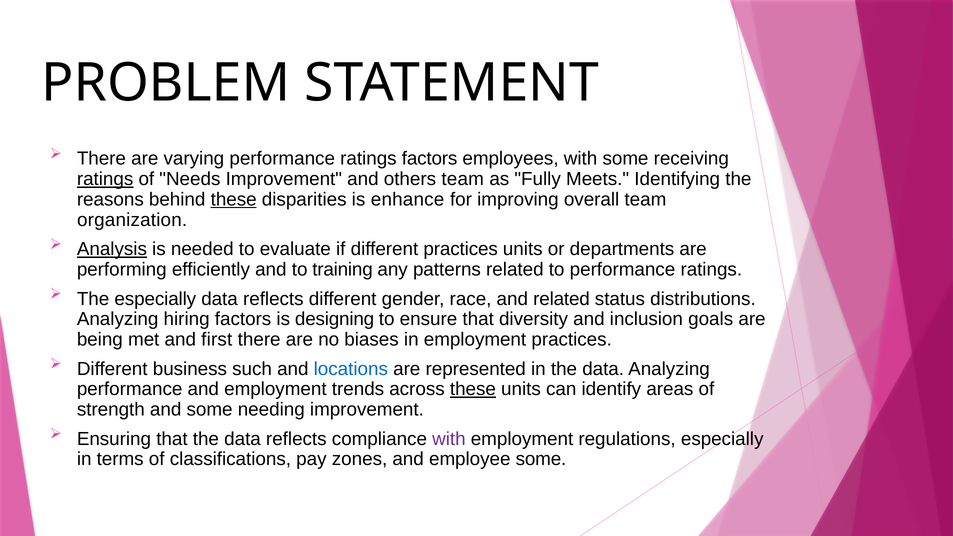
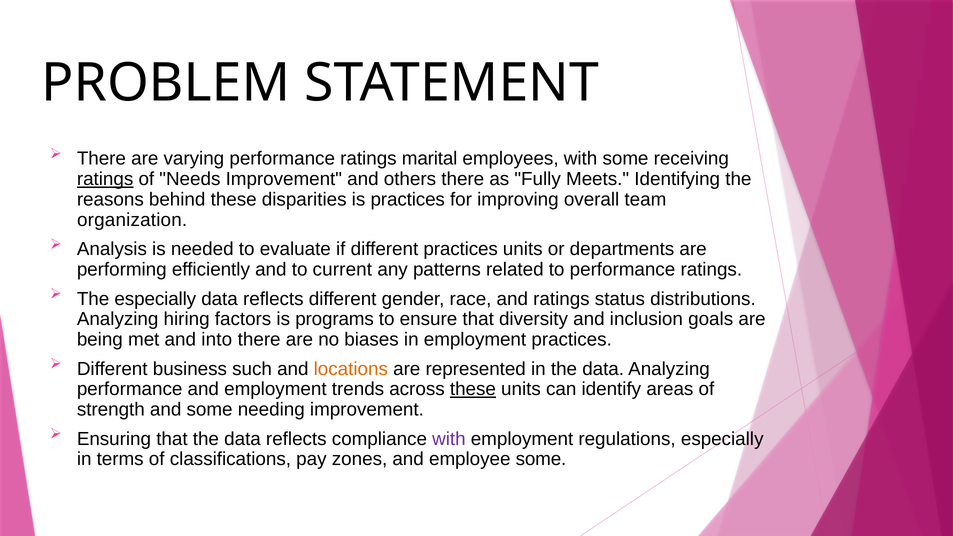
ratings factors: factors -> marital (430, 159)
others team: team -> there (463, 179)
these underline: present -> none (234, 200)
is enhance: enhance -> practices (408, 200)
Analysis underline: present -> none (112, 249)
training: training -> current (342, 270)
and related: related -> ratings (561, 299)
designing: designing -> programs (335, 319)
first: first -> into (217, 340)
locations colour: blue -> orange (351, 369)
